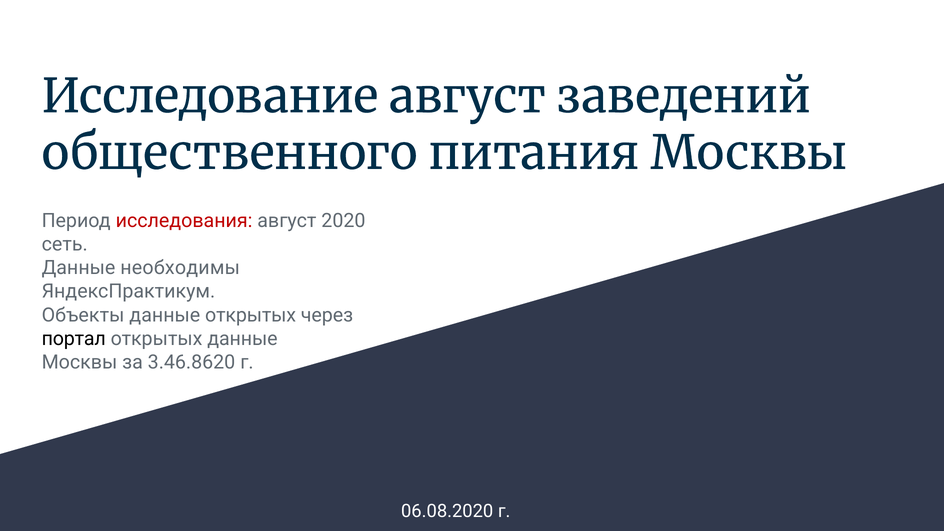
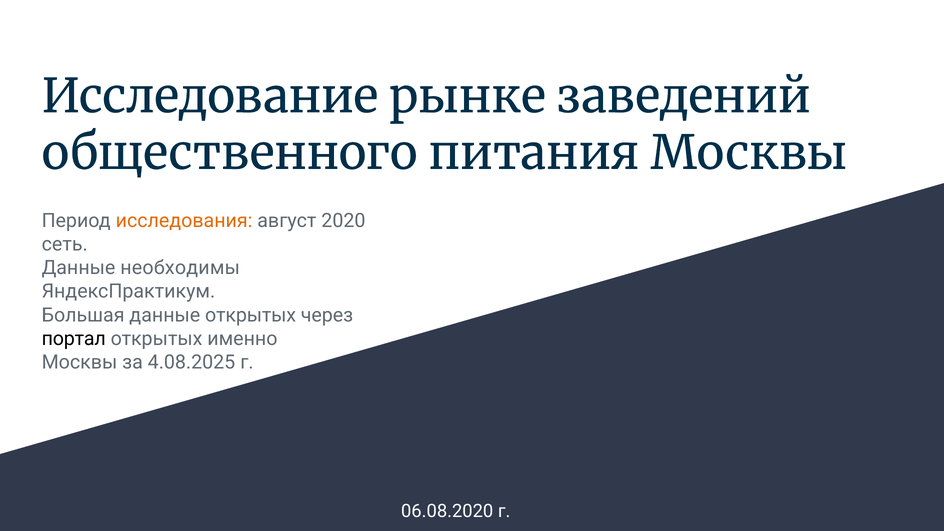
Исследование август: август -> рынке (468, 97)
исследования colour: red -> orange (184, 221)
Объекты: Объекты -> Большая (83, 315)
открытых данные: данные -> именно (242, 339)
3.46.8620: 3.46.8620 -> 4.08.2025 (192, 362)
